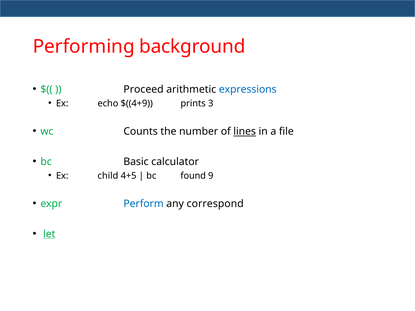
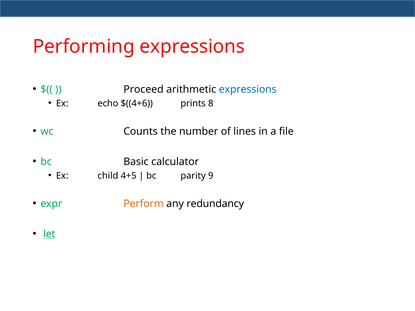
Performing background: background -> expressions (192, 47)
$((4+9: $((4+9 -> $((4+6 (137, 104)
3: 3 -> 8 (211, 104)
lines underline: present -> none (245, 132)
found: found -> parity (193, 176)
Perform colour: blue -> orange (144, 204)
correspond: correspond -> redundancy (215, 204)
